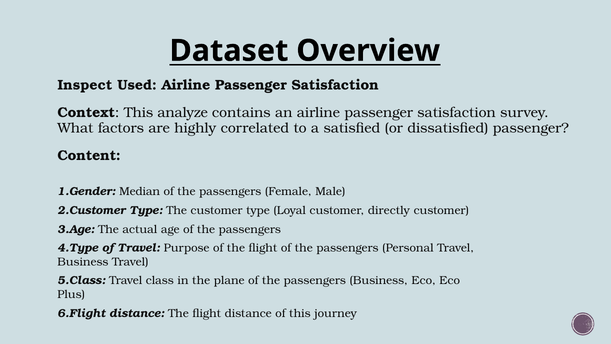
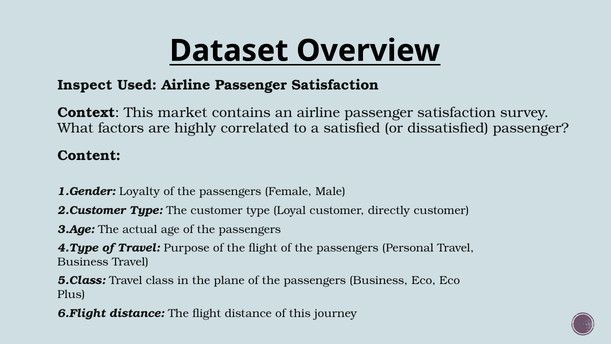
analyze: analyze -> market (183, 113)
Median: Median -> Loyalty (140, 191)
